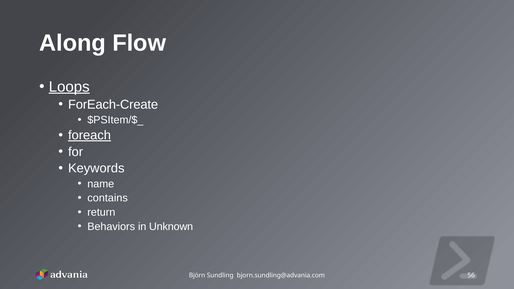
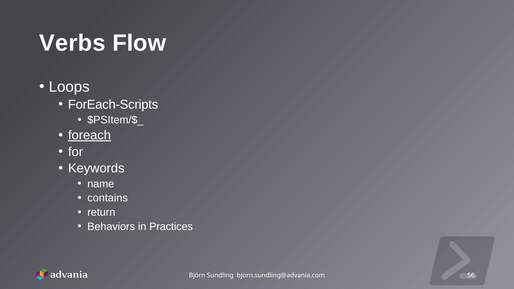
Along: Along -> Verbs (72, 43)
Loops underline: present -> none (69, 87)
ForEach-Create: ForEach-Create -> ForEach-Scripts (113, 105)
Unknown: Unknown -> Practices (171, 227)
